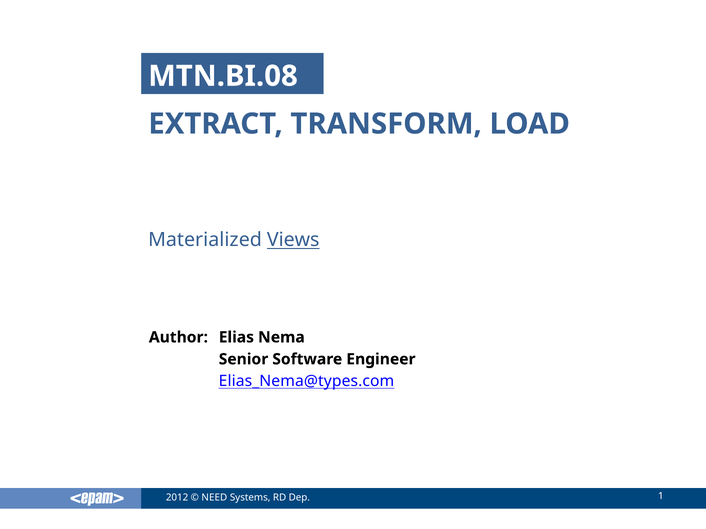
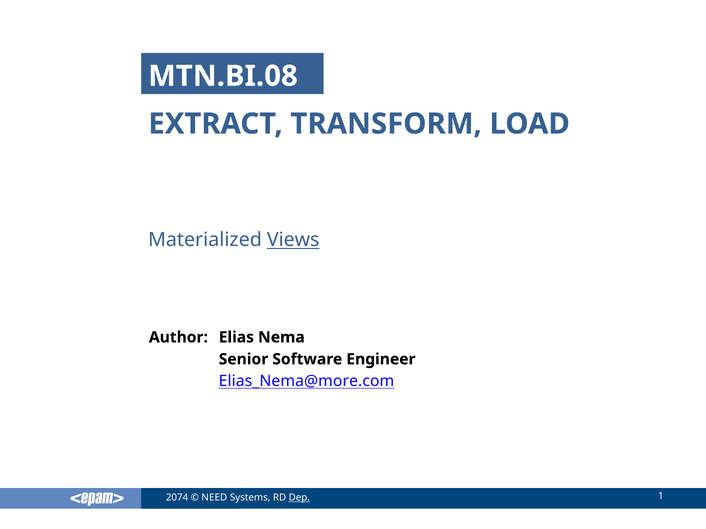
Elias_Nema@types.com: Elias_Nema@types.com -> Elias_Nema@more.com (307, 381)
2012: 2012 -> 2074 (177, 498)
Dep underline: none -> present (299, 498)
